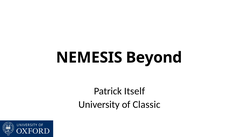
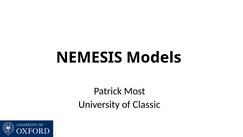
Beyond: Beyond -> Models (154, 57)
Itself: Itself -> Most (135, 91)
